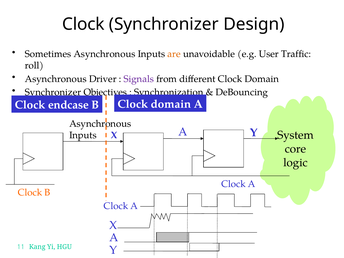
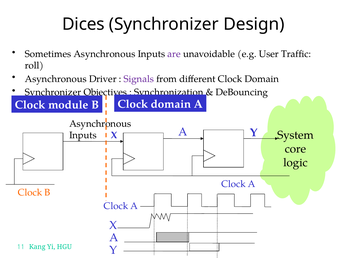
Clock: Clock -> Dices (83, 24)
are colour: orange -> purple (174, 54)
endcase: endcase -> module (68, 105)
